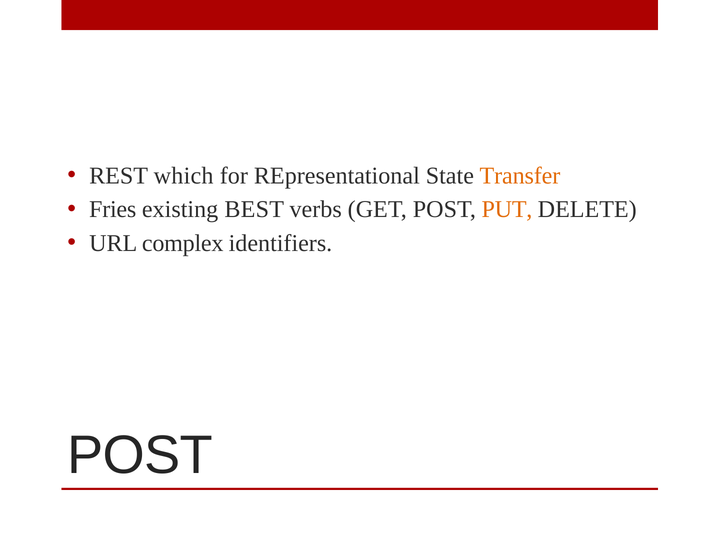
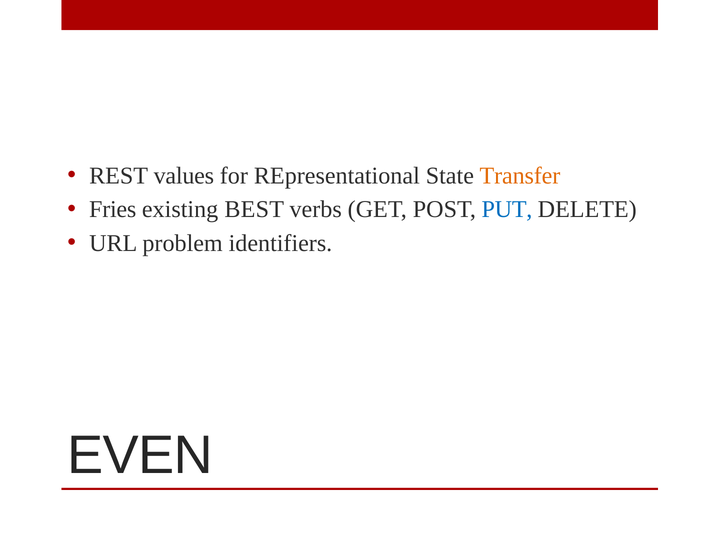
which: which -> values (184, 176)
PUT colour: orange -> blue (507, 210)
complex: complex -> problem (183, 243)
POST: POST -> EVEN (140, 456)
